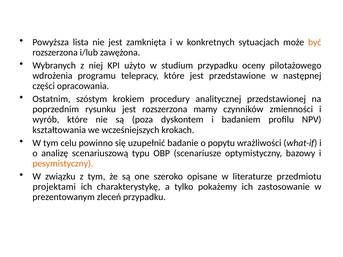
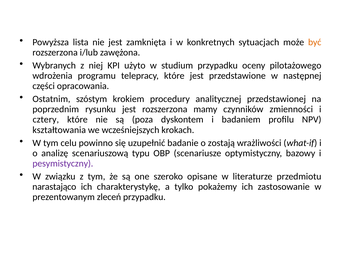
wyrób: wyrób -> cztery (46, 120)
popytu: popytu -> zostają (221, 143)
pesymistyczny colour: orange -> purple (63, 164)
projektami: projektami -> narastająco (54, 187)
